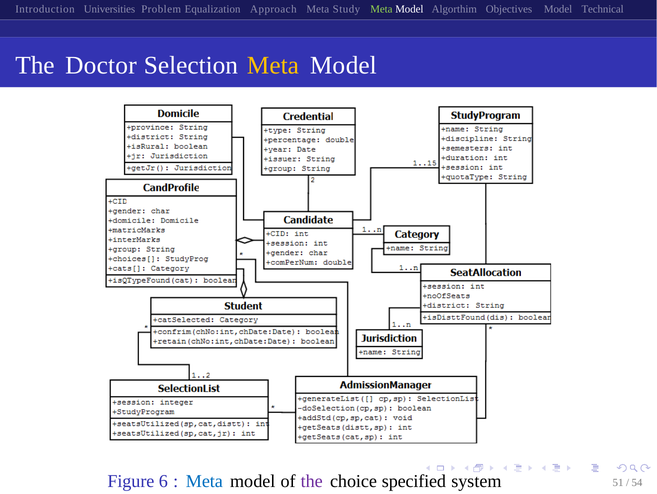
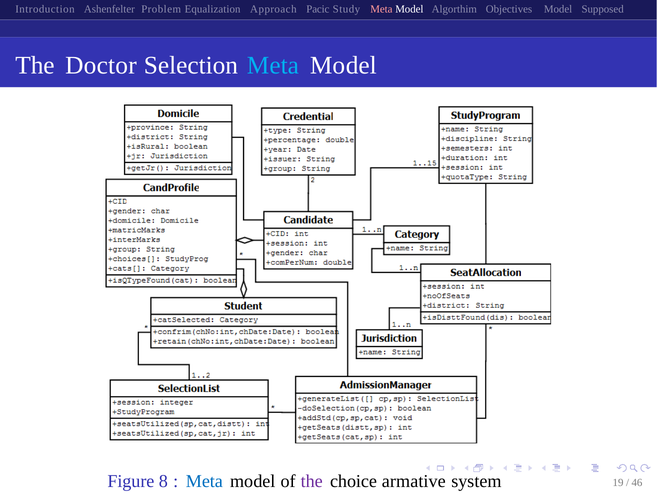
Universities: Universities -> Ashenfelter (109, 9)
Approach Meta: Meta -> Pacic (318, 9)
Meta colour: light green -> pink (381, 9)
Technical: Technical -> Supposed (603, 9)
Meta colour: yellow -> light blue (273, 66)
6: 6 -> 8 (163, 481)
specified: specified -> armative (414, 481)
51: 51 -> 19 (618, 483)
54: 54 -> 46 (637, 483)
